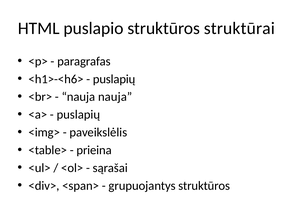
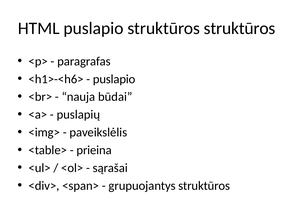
struktūros struktūrai: struktūrai -> struktūros (240, 28)
puslapių: puslapių -> puslapio (114, 79)
nauja nauja: nauja -> būdai (115, 97)
